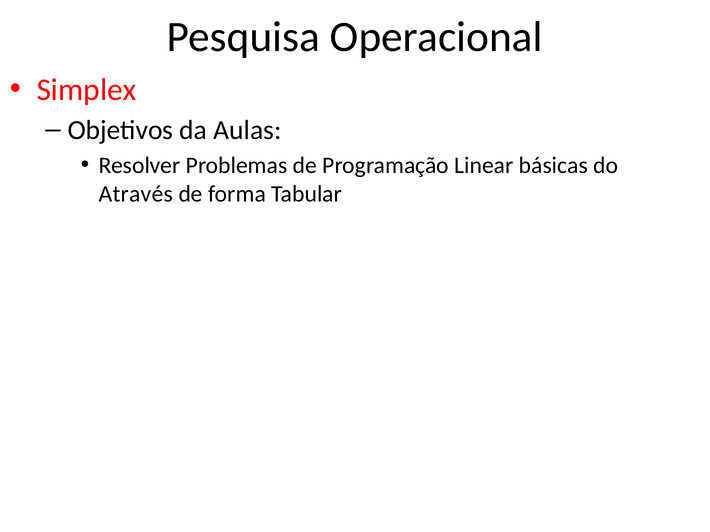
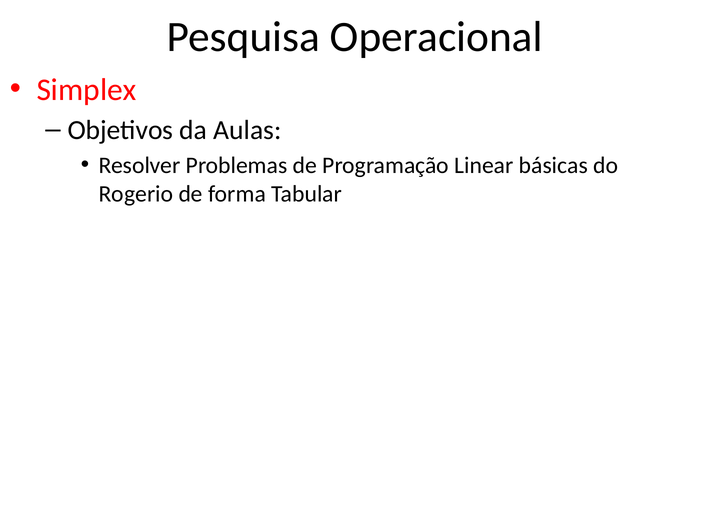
Através: Através -> Rogerio (136, 194)
